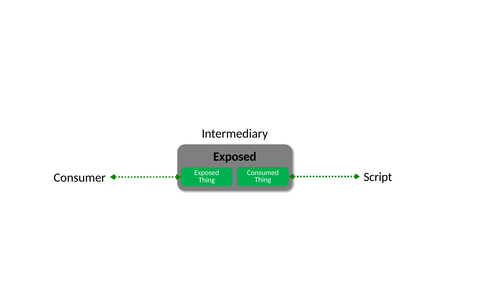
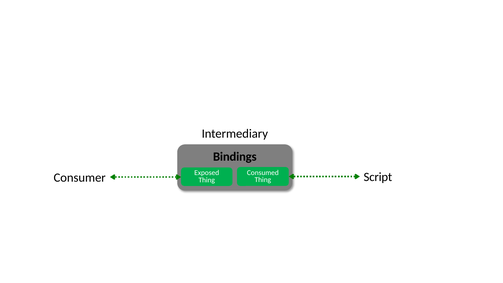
Exposed: Exposed -> Bindings (235, 157)
